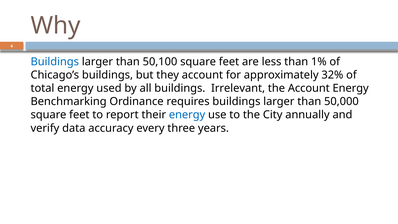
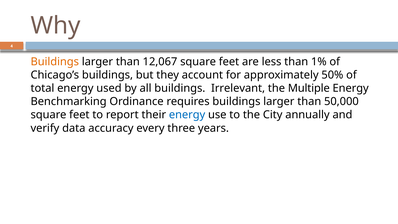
Buildings colour: blue -> orange (55, 62)
50,100: 50,100 -> 12,067 (160, 62)
32%: 32% -> 50% (332, 75)
the Account: Account -> Multiple (309, 88)
